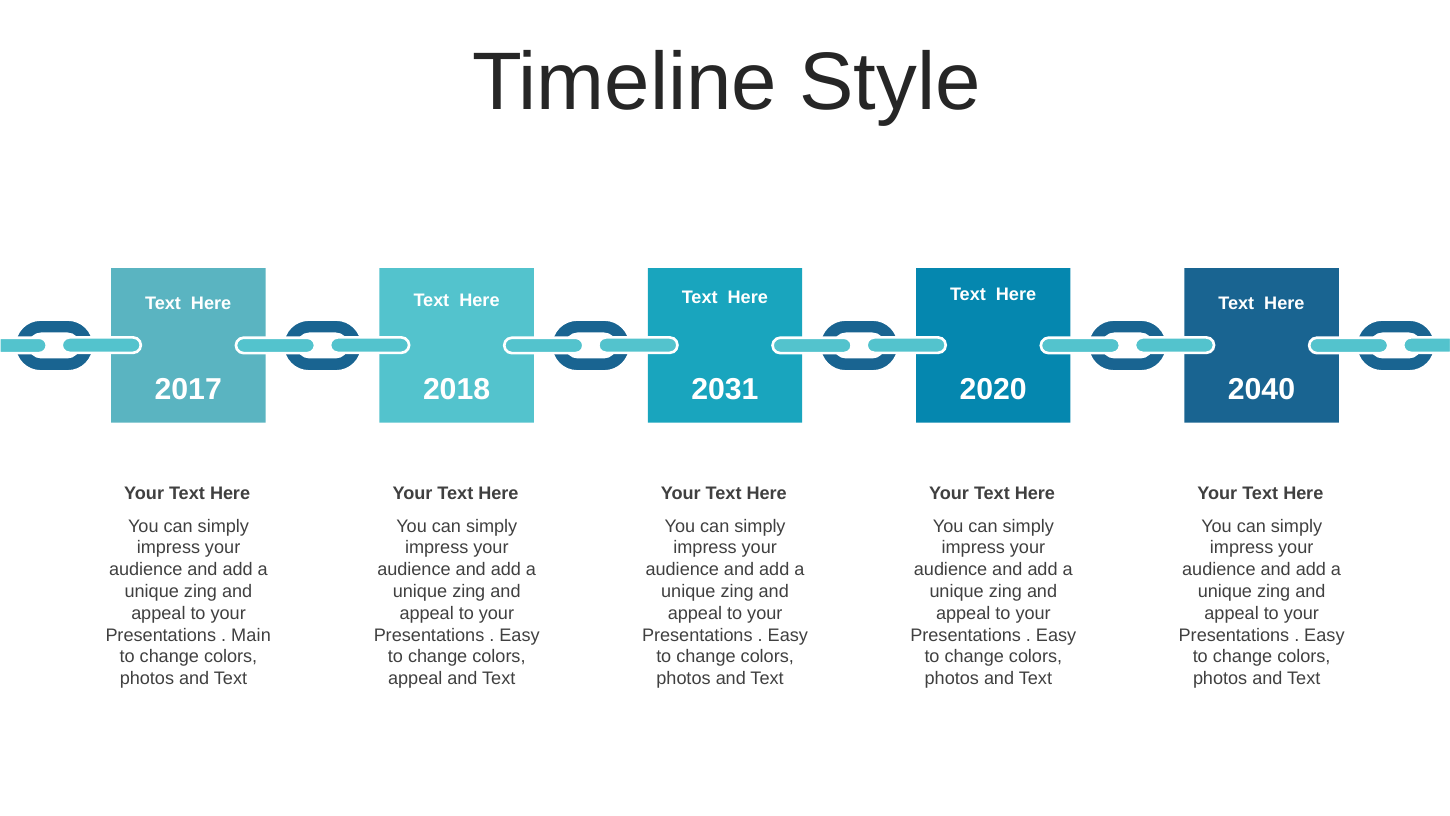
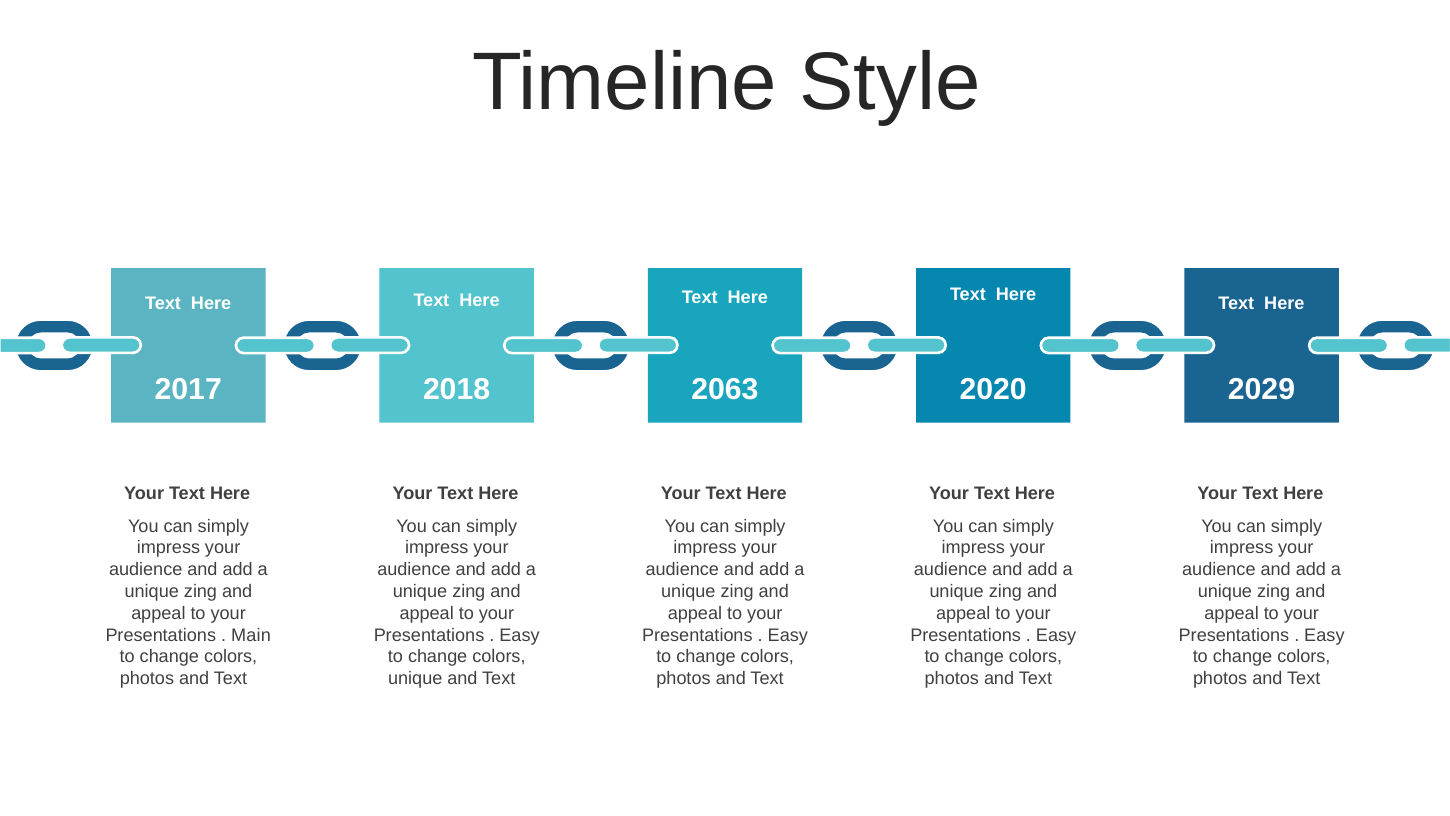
2031: 2031 -> 2063 (725, 389)
2040: 2040 -> 2029 (1261, 389)
appeal: appeal -> unique (415, 678)
